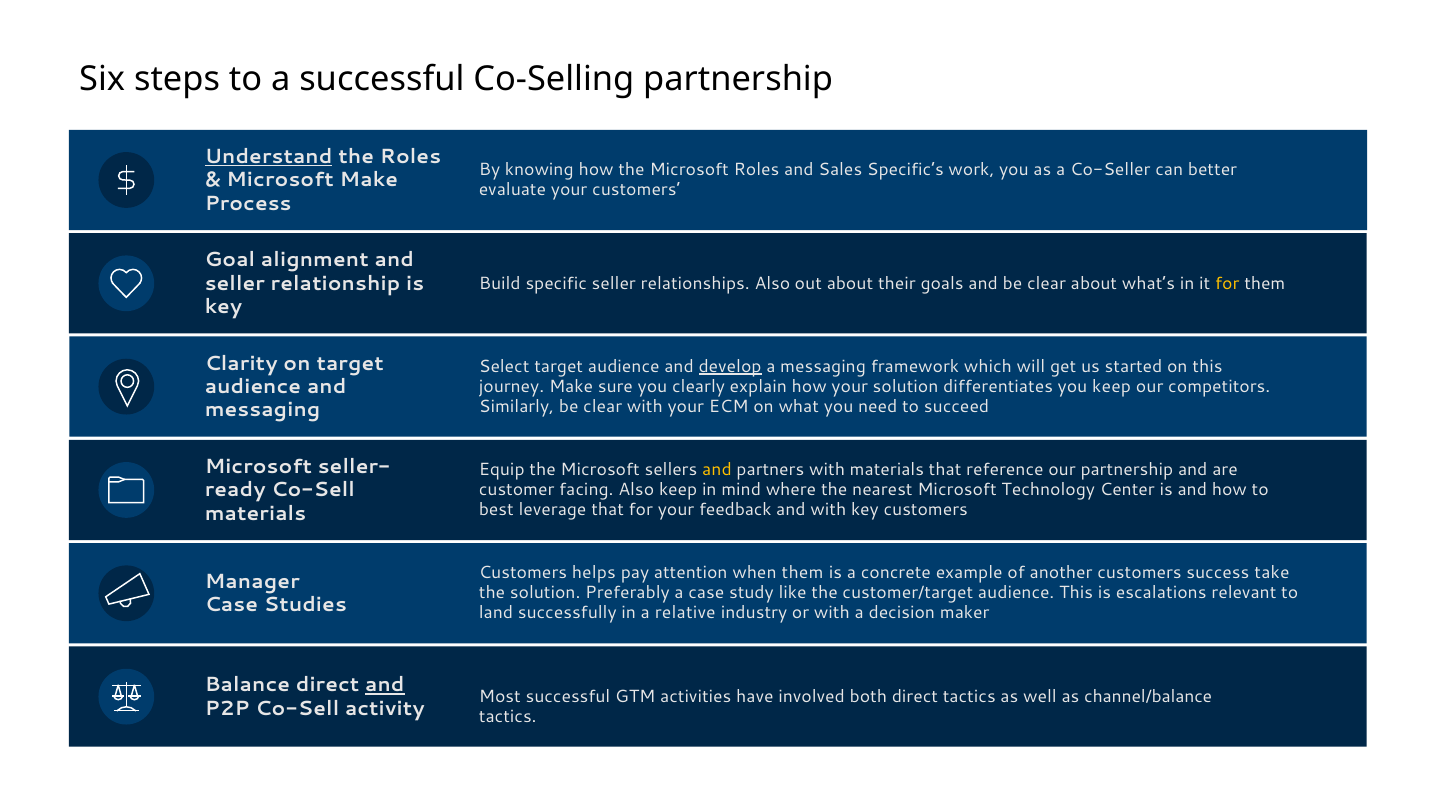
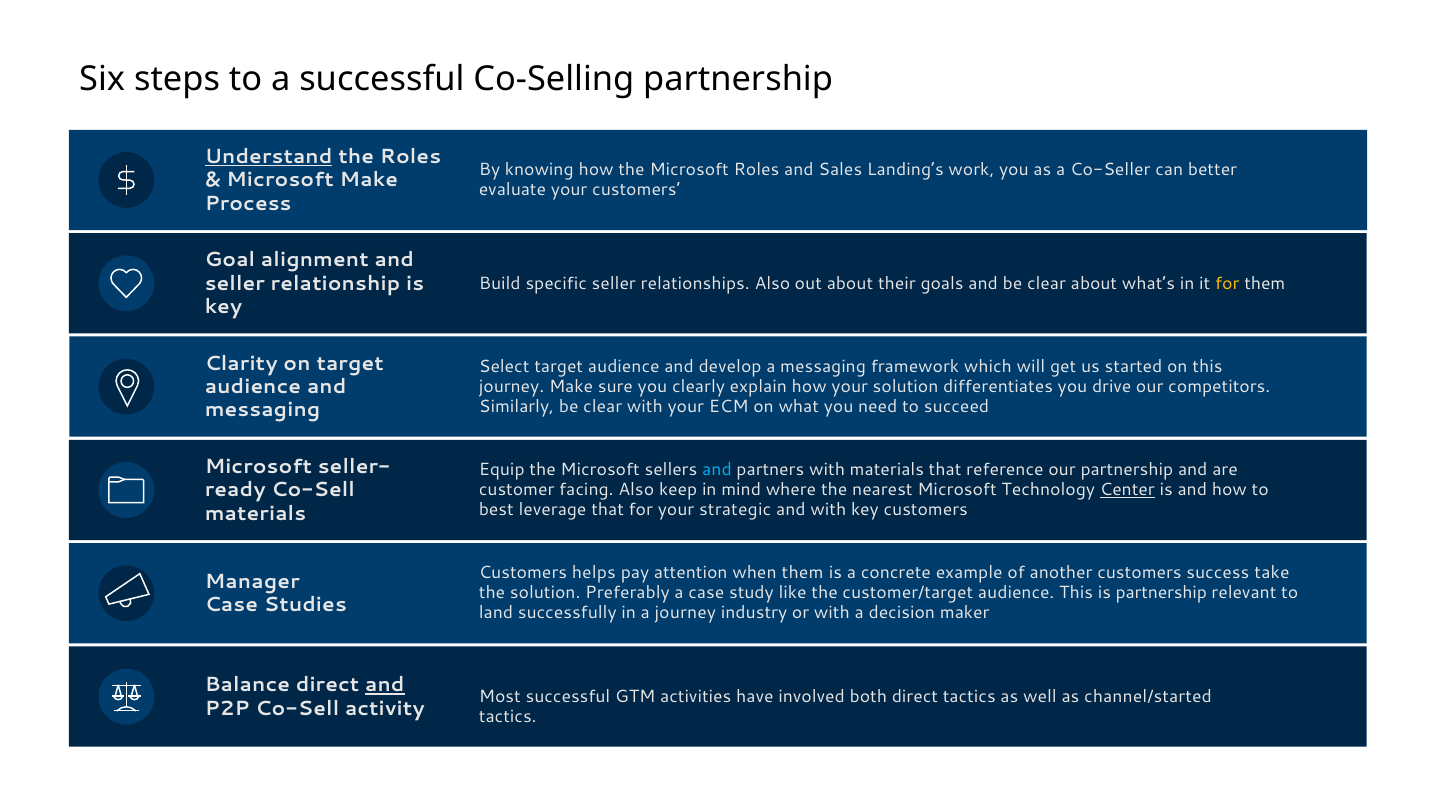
Specific’s: Specific’s -> Landing’s (905, 170)
develop underline: present -> none (730, 366)
you keep: keep -> drive (1112, 386)
and colour: yellow -> light blue (717, 470)
Center underline: none -> present (1127, 490)
feedback: feedback -> strategic (735, 510)
is escalations: escalations -> partnership (1161, 593)
a relative: relative -> journey (685, 613)
channel/balance: channel/balance -> channel/started (1148, 696)
